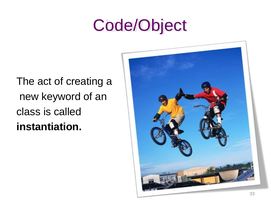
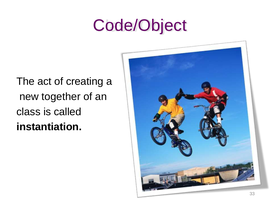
keyword: keyword -> together (61, 97)
